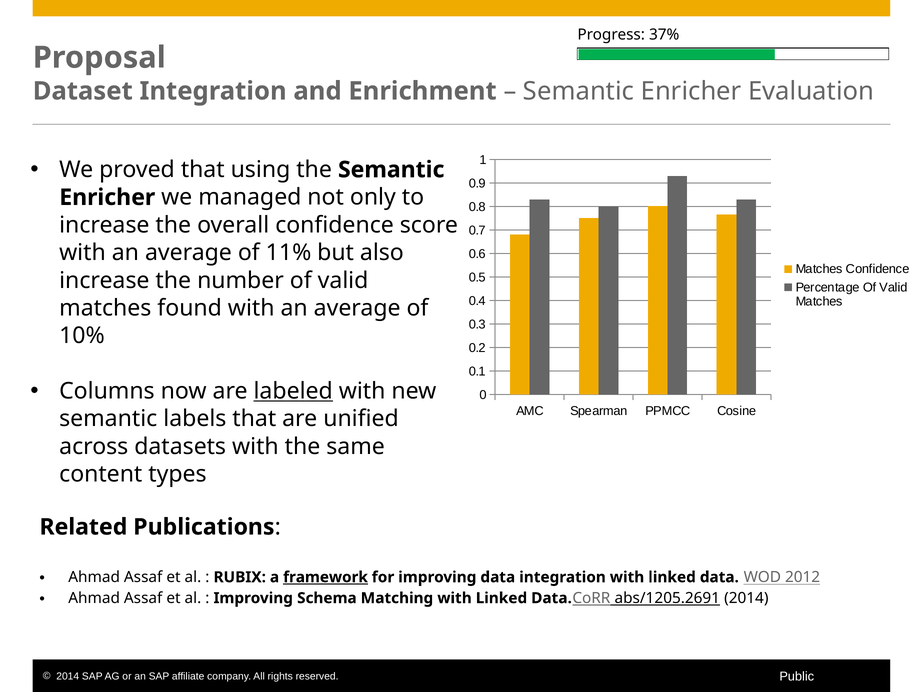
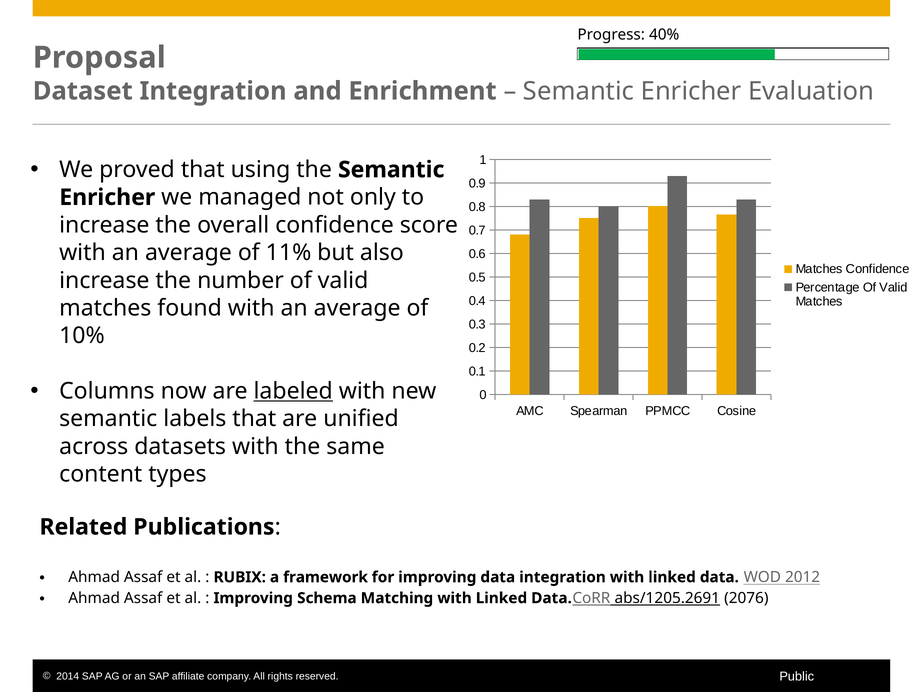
37%: 37% -> 40% (664, 35)
framework underline: present -> none (325, 577)
abs/1205.2691 2014: 2014 -> 2076 (746, 598)
